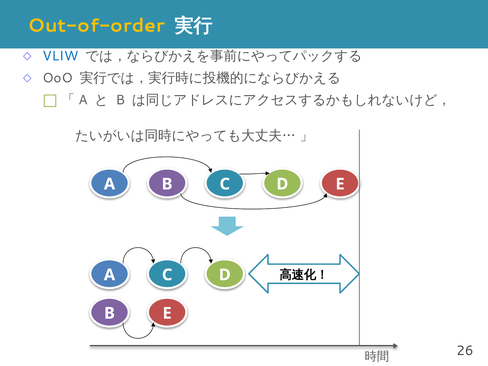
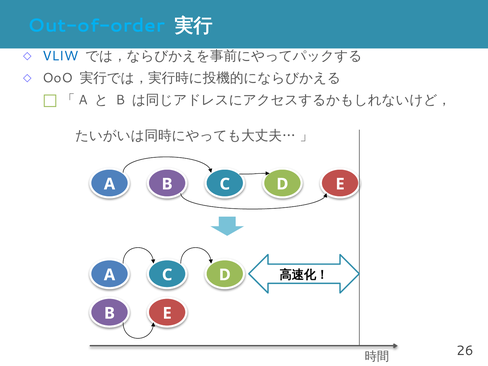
Out-of-order colour: yellow -> light blue (96, 26)
